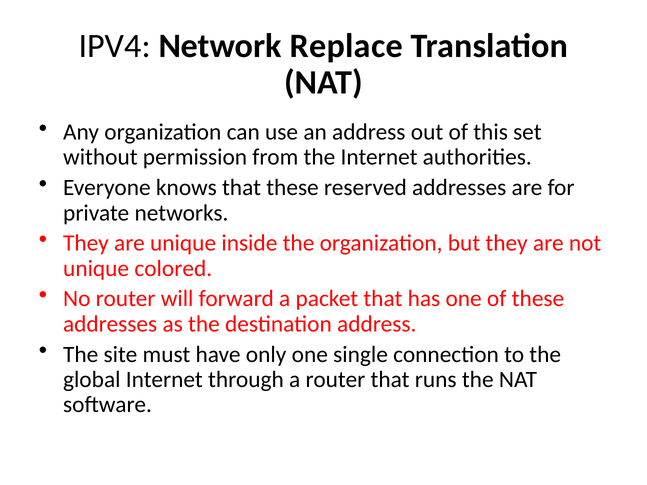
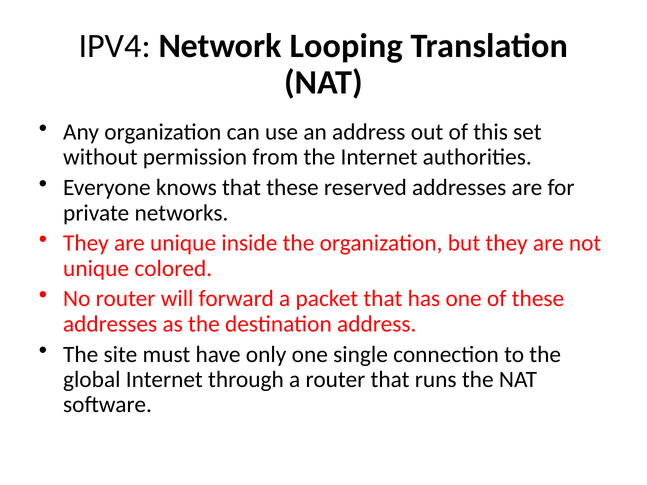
Replace: Replace -> Looping (346, 46)
